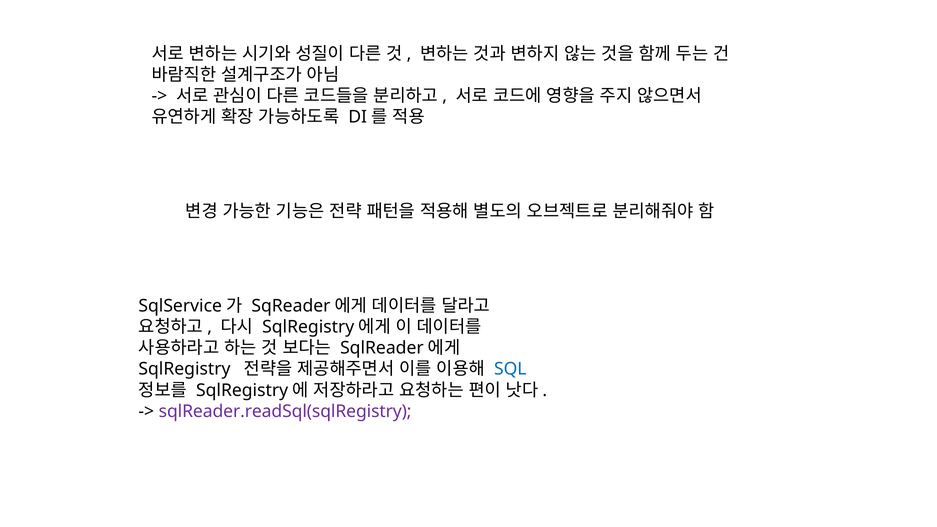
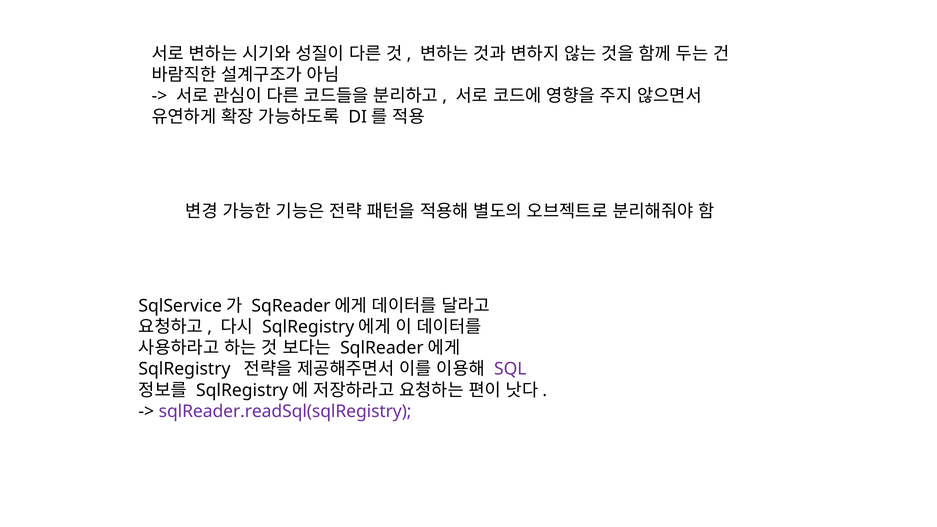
SQL colour: blue -> purple (510, 369)
